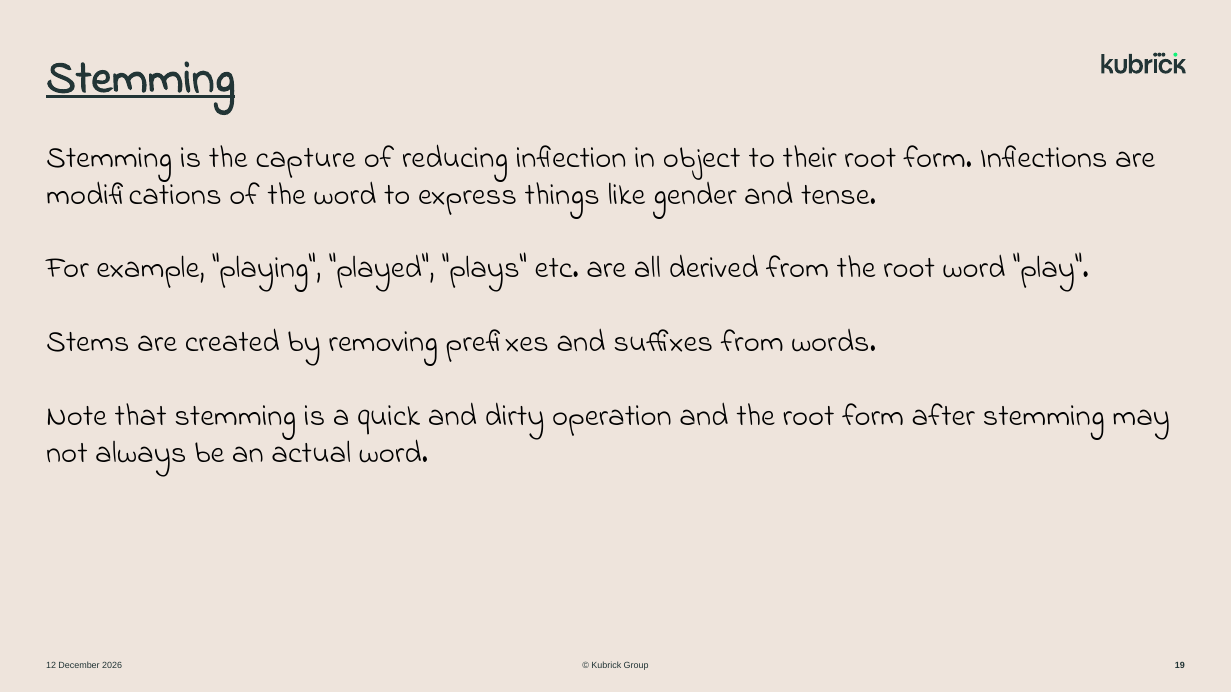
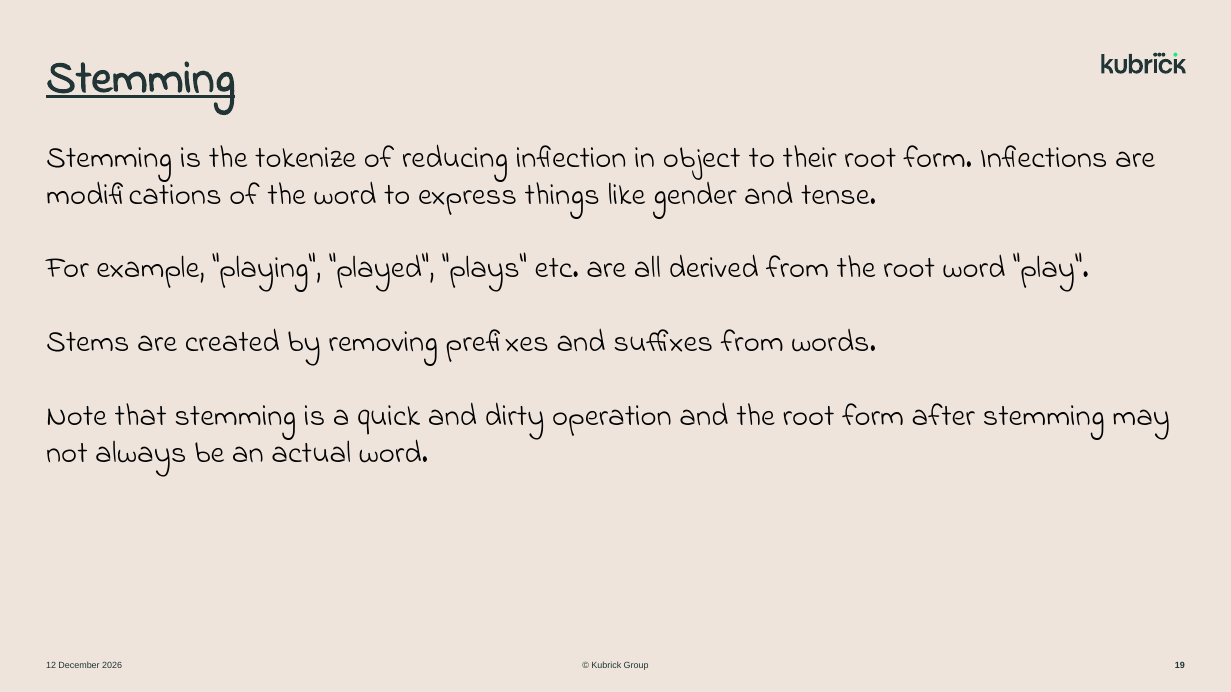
capture: capture -> tokenize (306, 157)
